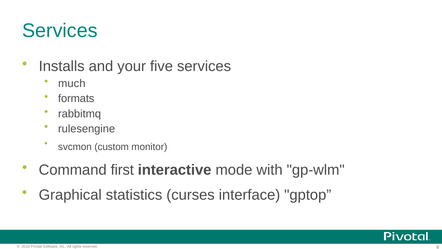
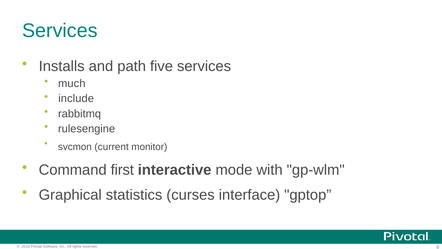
your: your -> path (132, 66)
formats: formats -> include (76, 98)
custom: custom -> current (112, 147)
